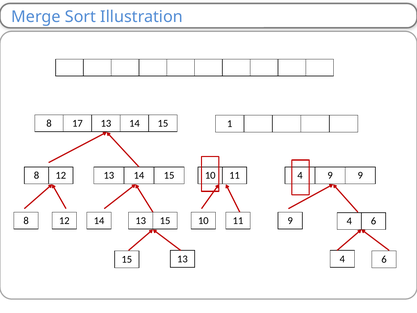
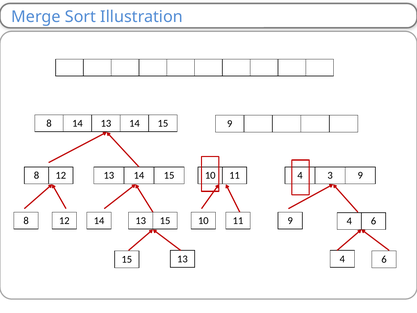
8 17: 17 -> 14 (77, 123)
15 1: 1 -> 9 (230, 124)
4 9: 9 -> 3 (330, 175)
